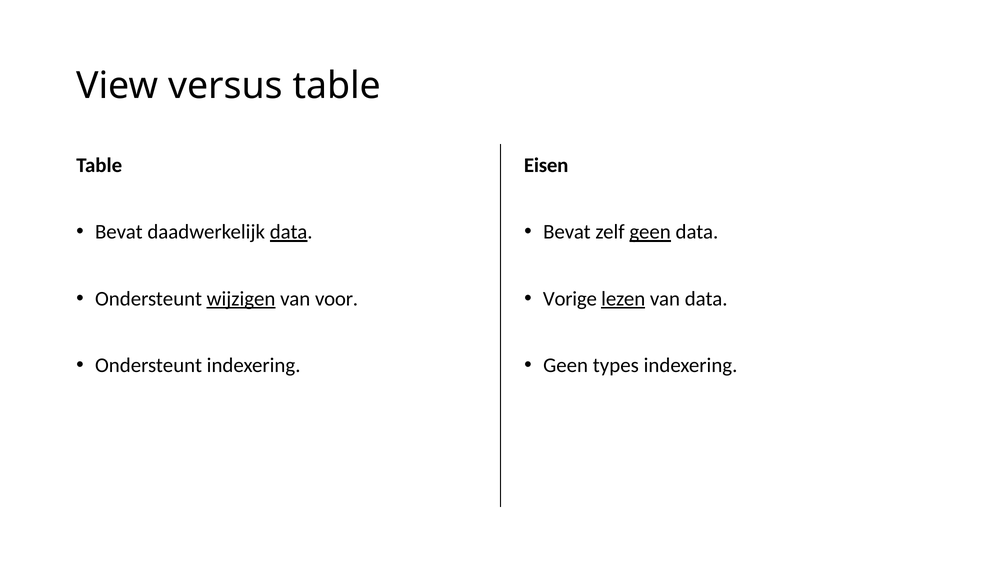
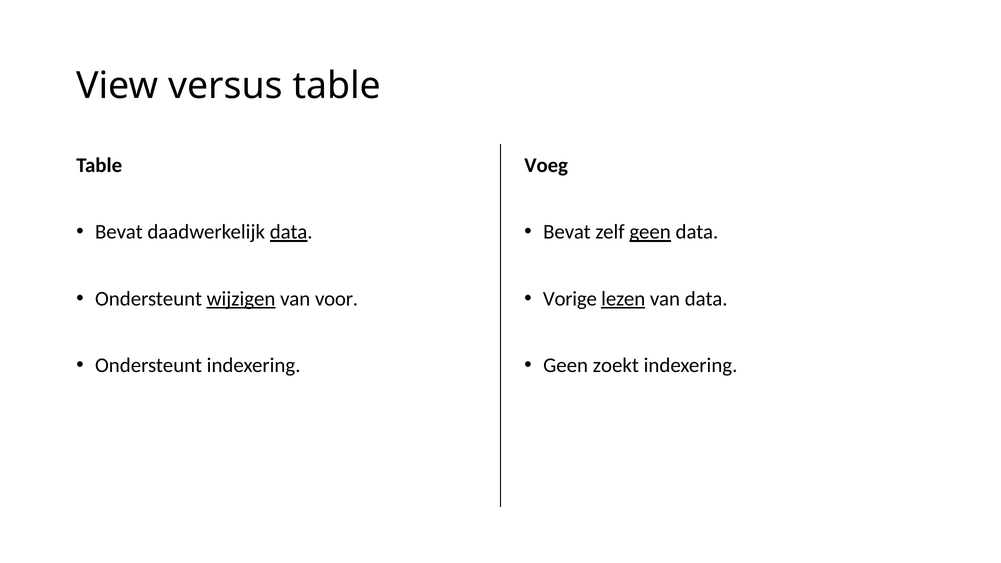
Eisen: Eisen -> Voeg (546, 165)
types: types -> zoekt (616, 366)
